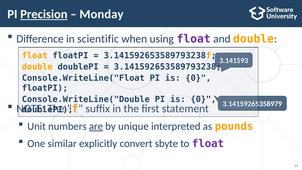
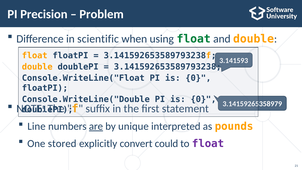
Precision underline: present -> none (44, 14)
Monday: Monday -> Problem (102, 14)
float colour: purple -> green (194, 39)
Unit: Unit -> Line (36, 126)
similar: similar -> stored (62, 143)
sbyte: sbyte -> could (166, 143)
